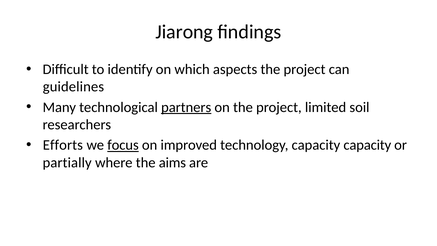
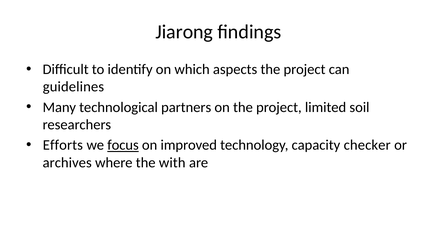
partners underline: present -> none (186, 107)
capacity capacity: capacity -> checker (367, 145)
partially: partially -> archives (67, 163)
aims: aims -> with (172, 163)
